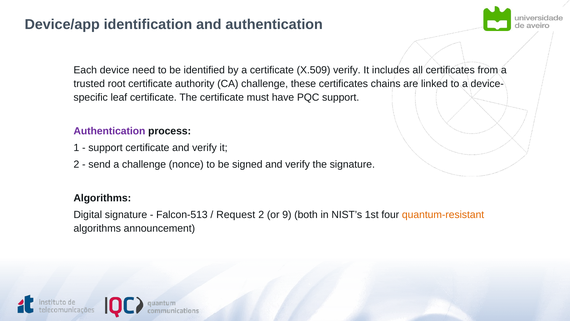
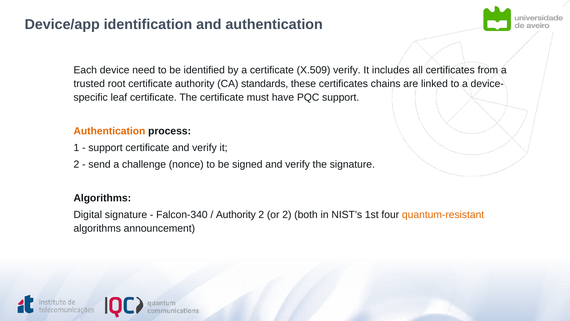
CA challenge: challenge -> standards (265, 84)
Authentication colour: purple -> orange (109, 131)
Falcon-513: Falcon-513 -> Falcon-340 (182, 215)
Request: Request -> Authority (236, 215)
or 9: 9 -> 2 (287, 215)
